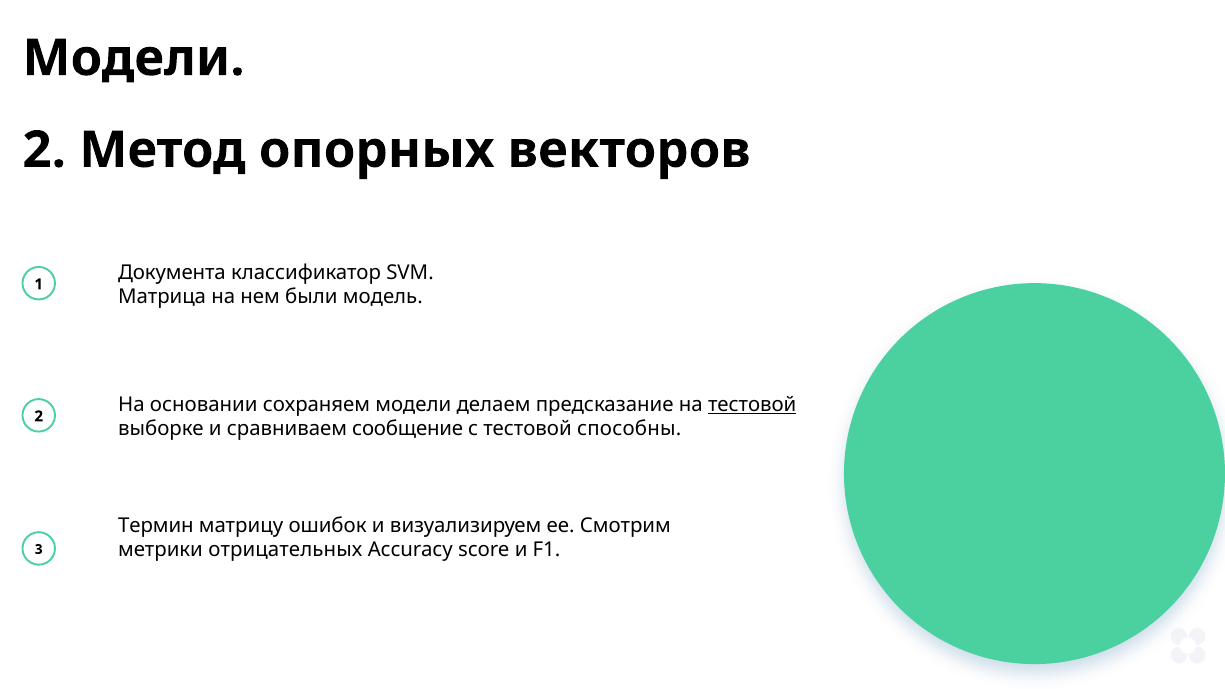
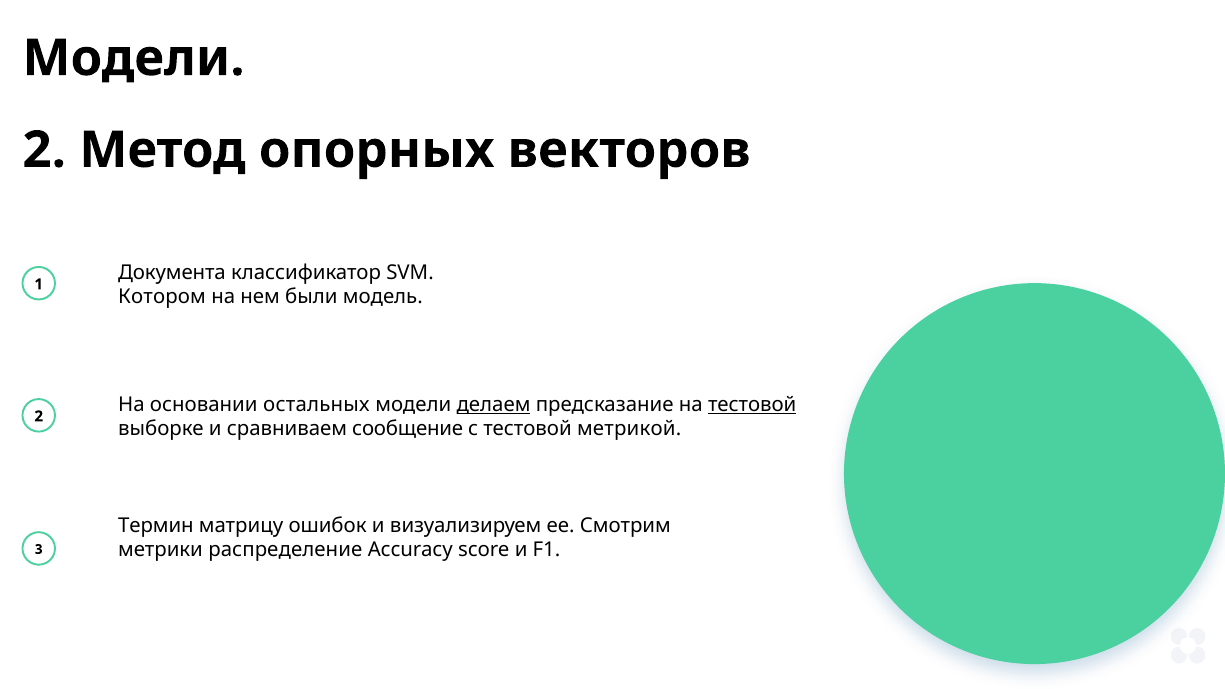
Матрица: Матрица -> Котором (162, 297)
сохраняем: сохраняем -> остальных (316, 405)
делаем underline: none -> present (494, 405)
способны: способны -> метрикой (629, 429)
отрицательных: отрицательных -> распределение (285, 550)
